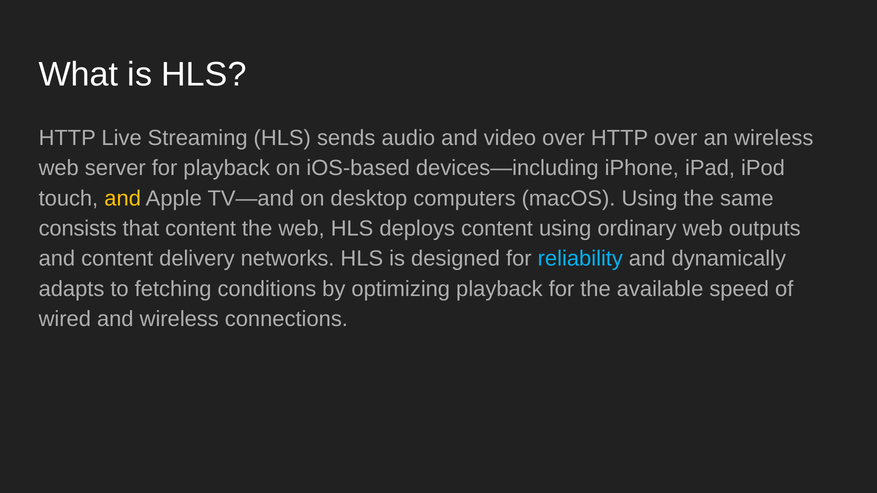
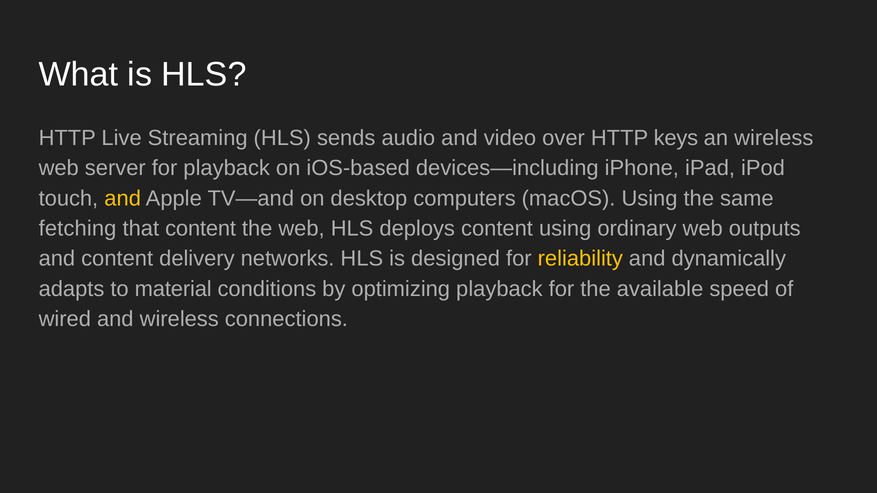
HTTP over: over -> keys (676, 138)
consists: consists -> fetching (78, 229)
reliability colour: light blue -> yellow (580, 259)
fetching: fetching -> material (173, 289)
